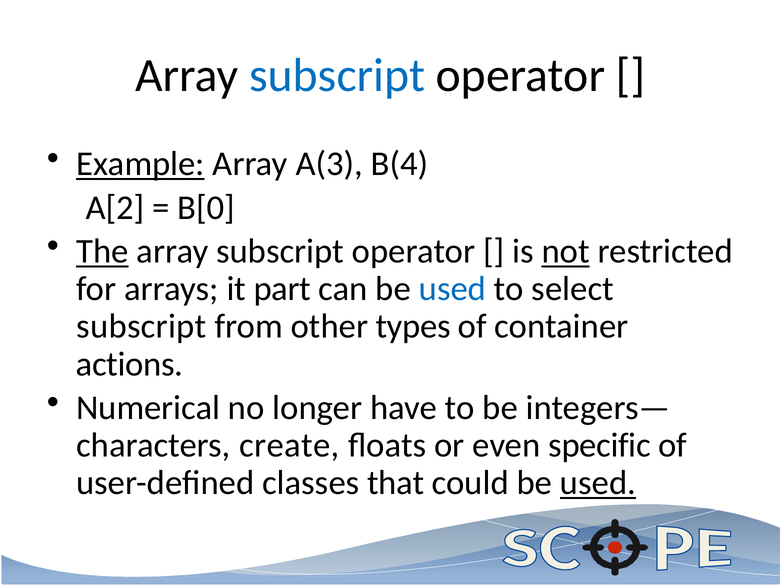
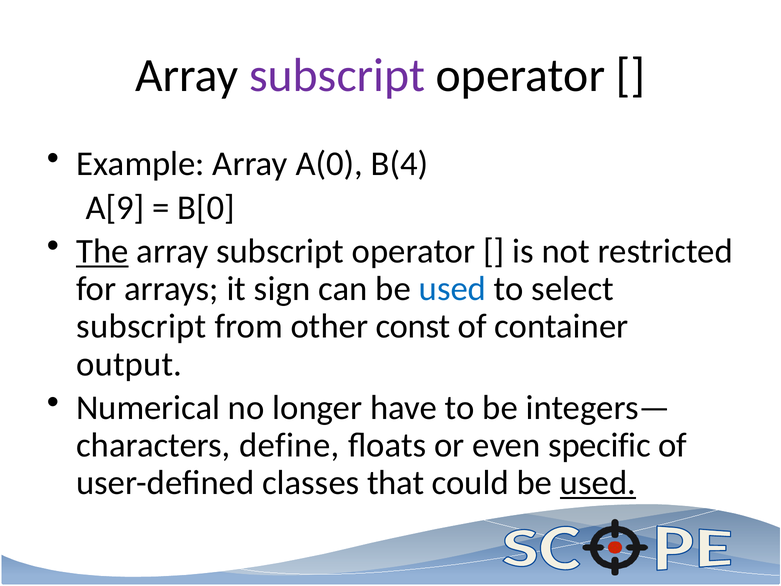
subscript colour: blue -> purple (337, 76)
Example underline: present -> none (140, 164)
A(3: A(3 -> A(0 (329, 164)
A[2: A[2 -> A[9 (115, 208)
not underline: present -> none (566, 251)
part: part -> sign (282, 289)
types: types -> const (413, 326)
actions: actions -> output (129, 364)
create: create -> define (289, 445)
